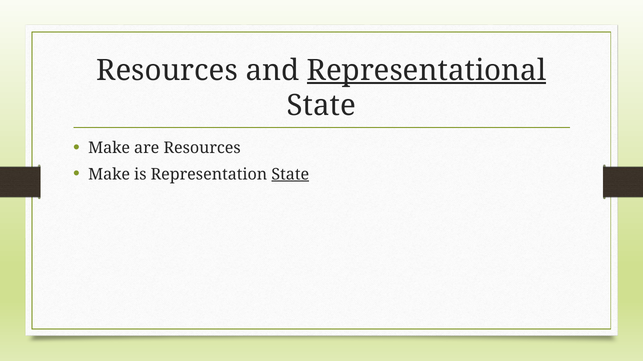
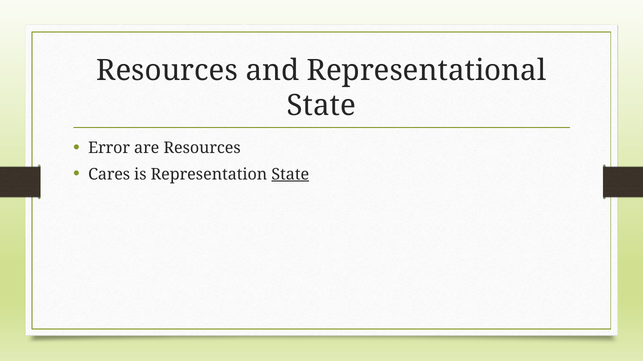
Representational underline: present -> none (427, 71)
Make: Make -> Error (109, 148)
Make: Make -> Cares (109, 175)
